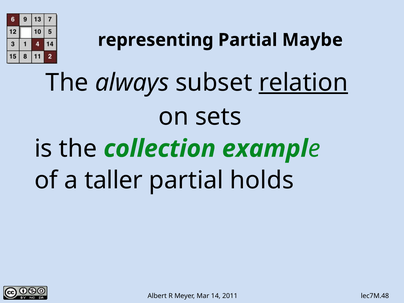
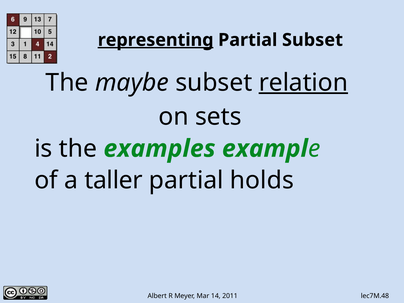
representing underline: none -> present (156, 40)
Partial Maybe: Maybe -> Subset (312, 40)
always: always -> maybe (132, 83)
collection: collection -> examples (160, 149)
